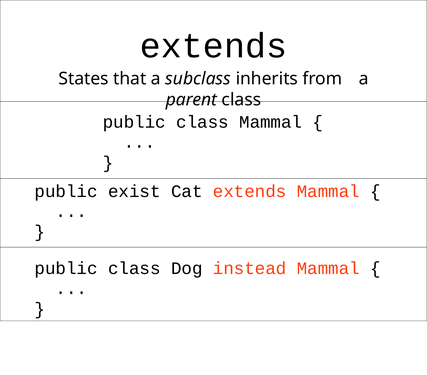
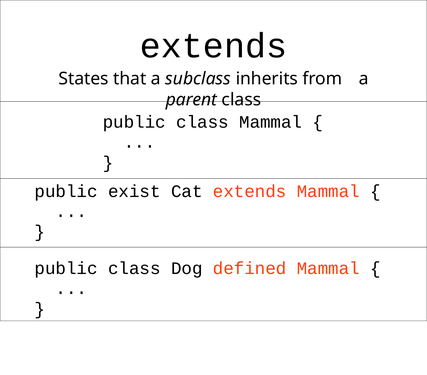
instead: instead -> defined (250, 268)
